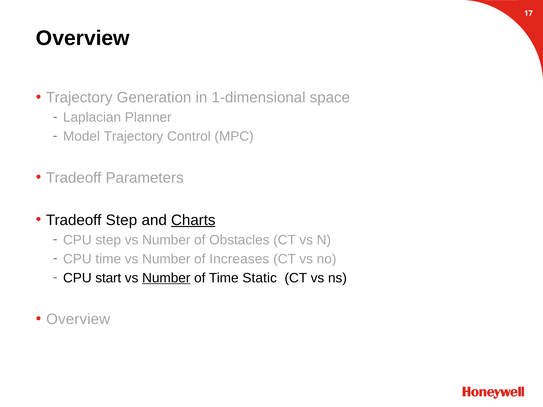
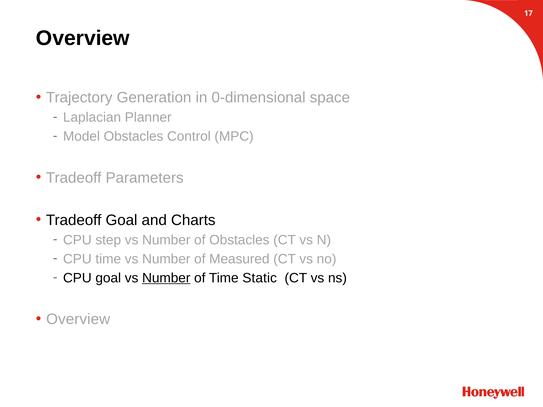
1-dimensional: 1-dimensional -> 0-dimensional (259, 98)
Model Trajectory: Trajectory -> Obstacles (134, 137)
Tradeoff Step: Step -> Goal (122, 220)
Charts underline: present -> none (193, 220)
Increases: Increases -> Measured (239, 259)
CPU start: start -> goal (108, 278)
